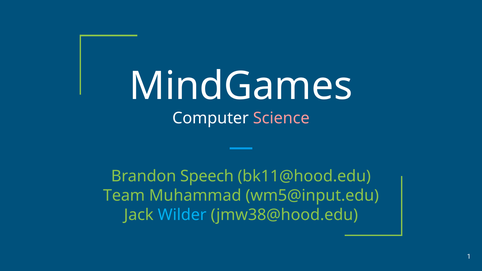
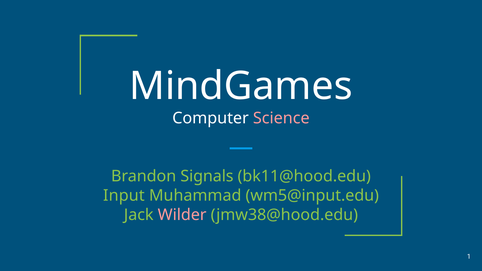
Speech: Speech -> Signals (207, 176)
Team: Team -> Input (124, 196)
Wilder colour: light blue -> pink (182, 215)
